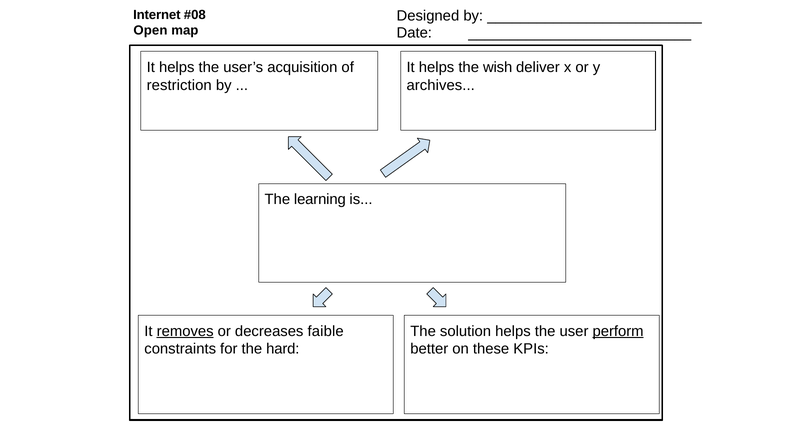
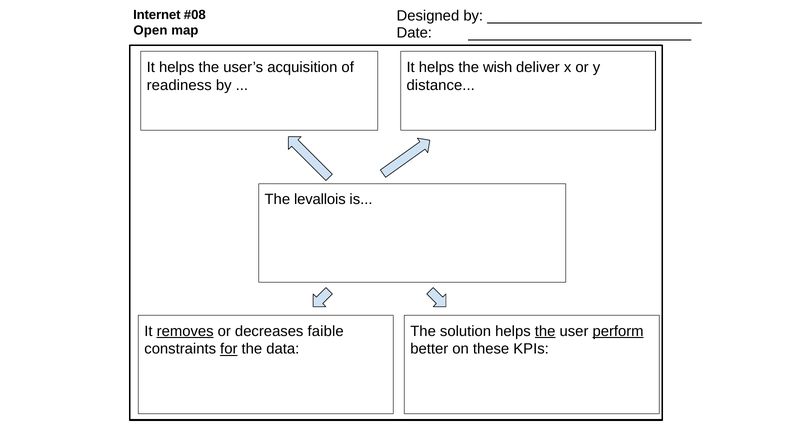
restriction: restriction -> readiness (179, 85)
archives: archives -> distance (441, 85)
learning: learning -> levallois (320, 199)
the underline: none -> present (545, 331)
for underline: none -> present (229, 349)
hard: hard -> data (283, 349)
